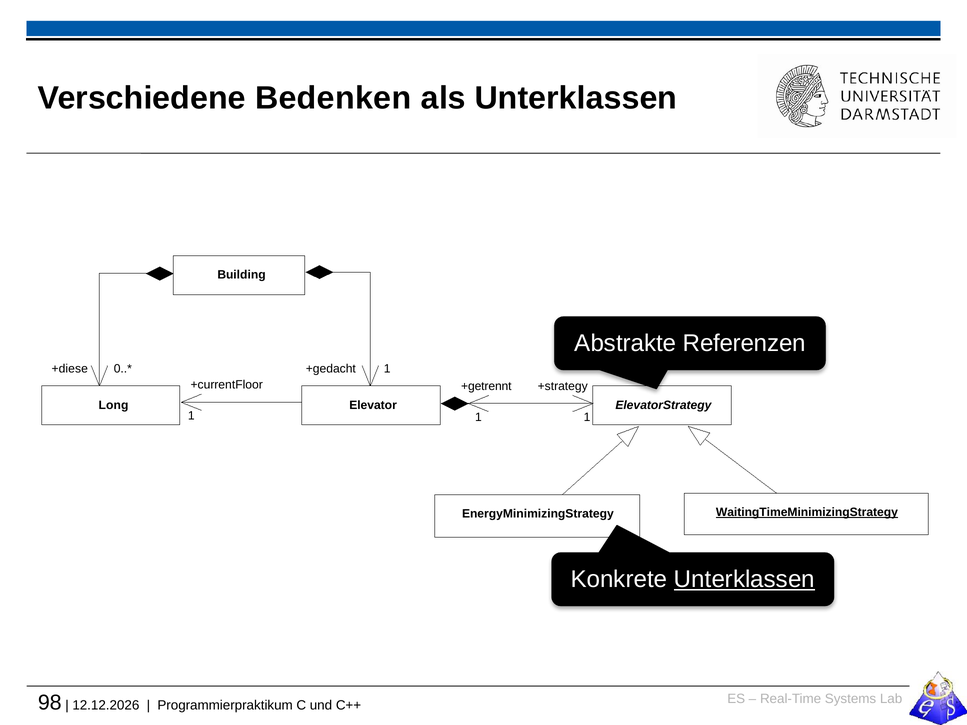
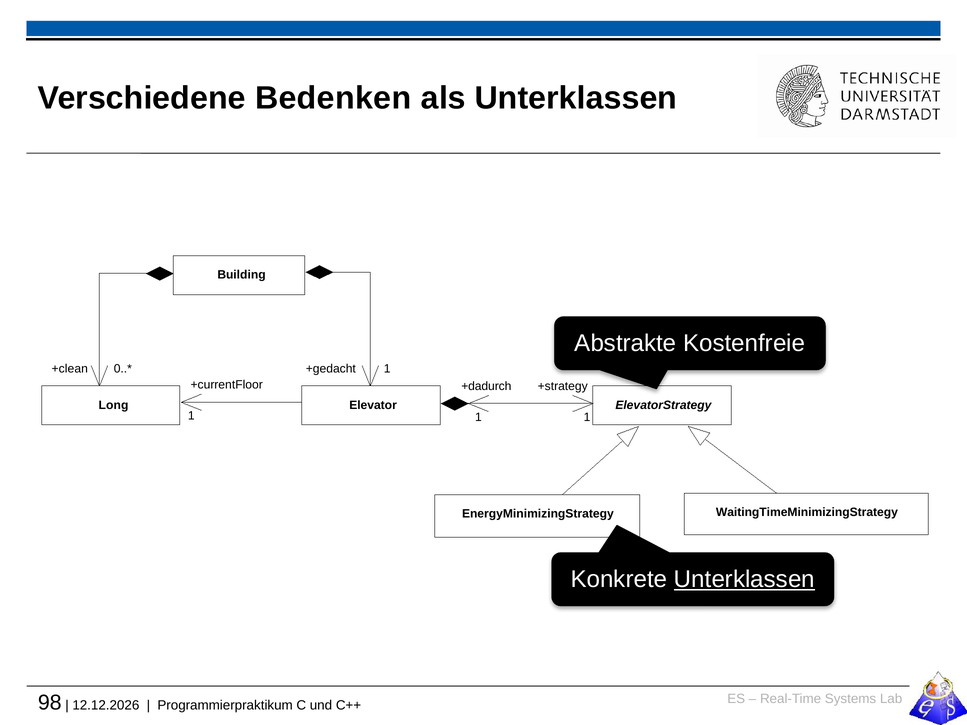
Referenzen: Referenzen -> Kostenfreie (744, 343)
+diese: +diese -> +clean (70, 369)
+getrennt: +getrennt -> +dadurch (486, 386)
WaitingTimeMinimizingStrategy underline: present -> none (807, 512)
